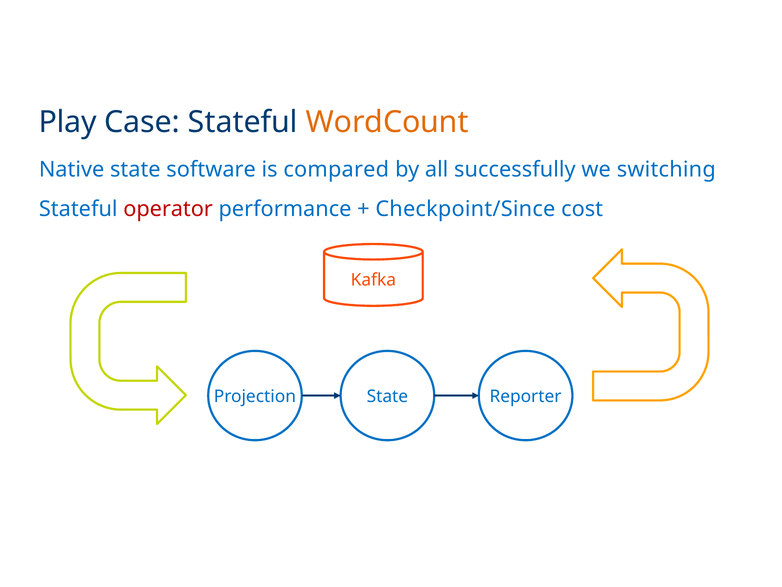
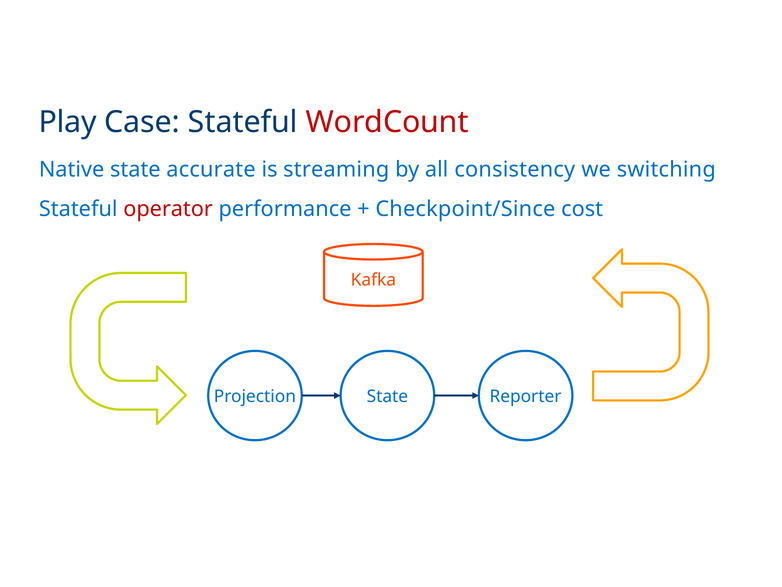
WordCount colour: orange -> red (387, 122)
software: software -> accurate (211, 170)
compared: compared -> streaming (336, 170)
successfully: successfully -> consistency (515, 170)
